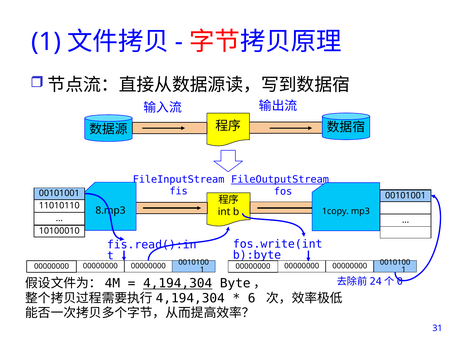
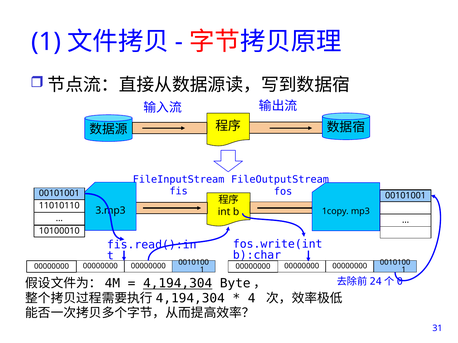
FileOutputStream underline: present -> none (280, 180)
8.mp3: 8.mp3 -> 3.mp3 (110, 211)
b):byte: b):byte -> b):char (257, 255)
6: 6 -> 4 (252, 299)
